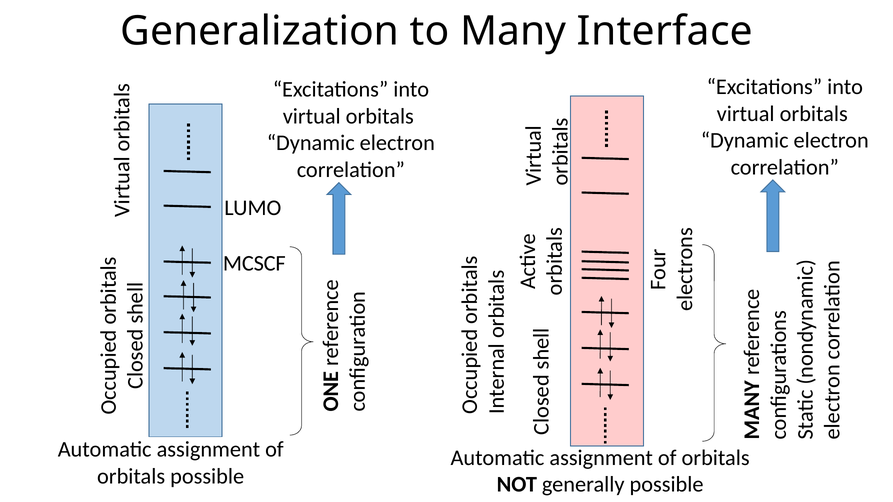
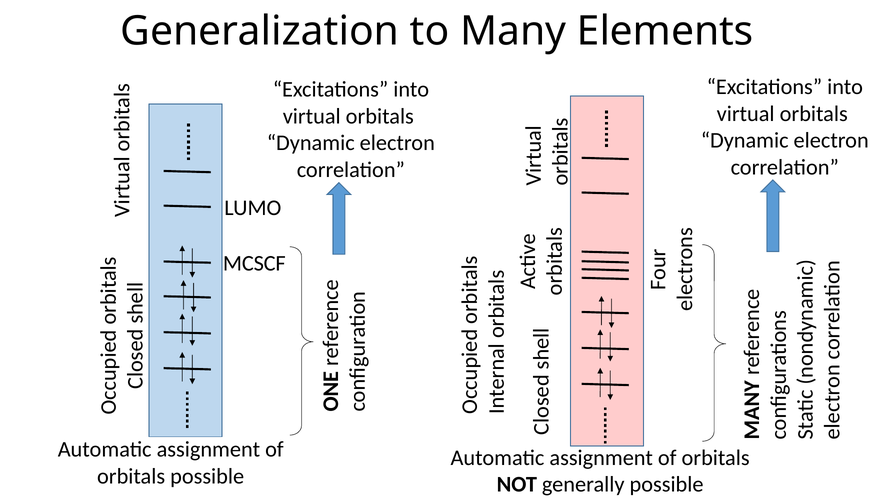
Interface: Interface -> Elements (665, 31)
